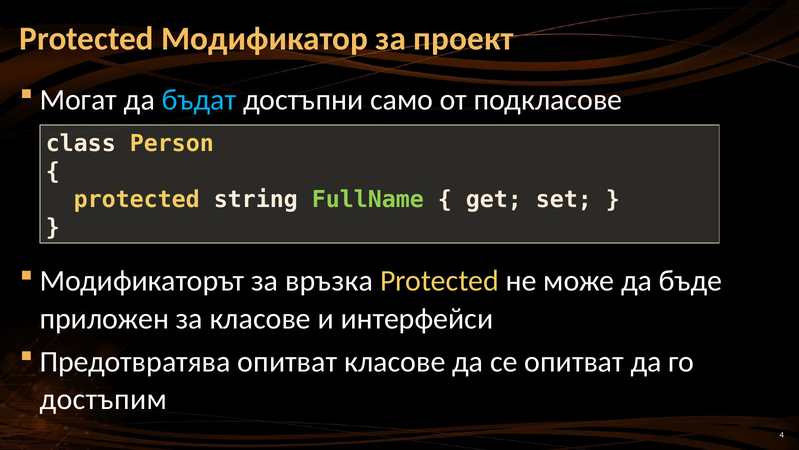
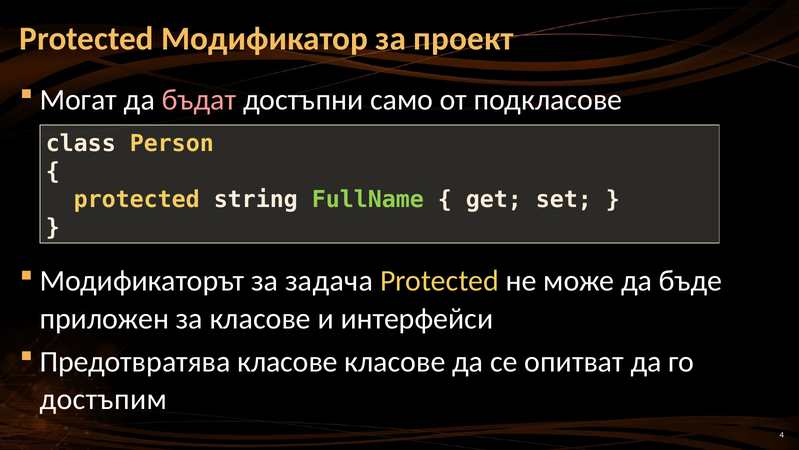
бъдат colour: light blue -> pink (199, 100)
връзка: връзка -> задача (329, 281)
Предотвратява опитват: опитват -> класове (288, 361)
